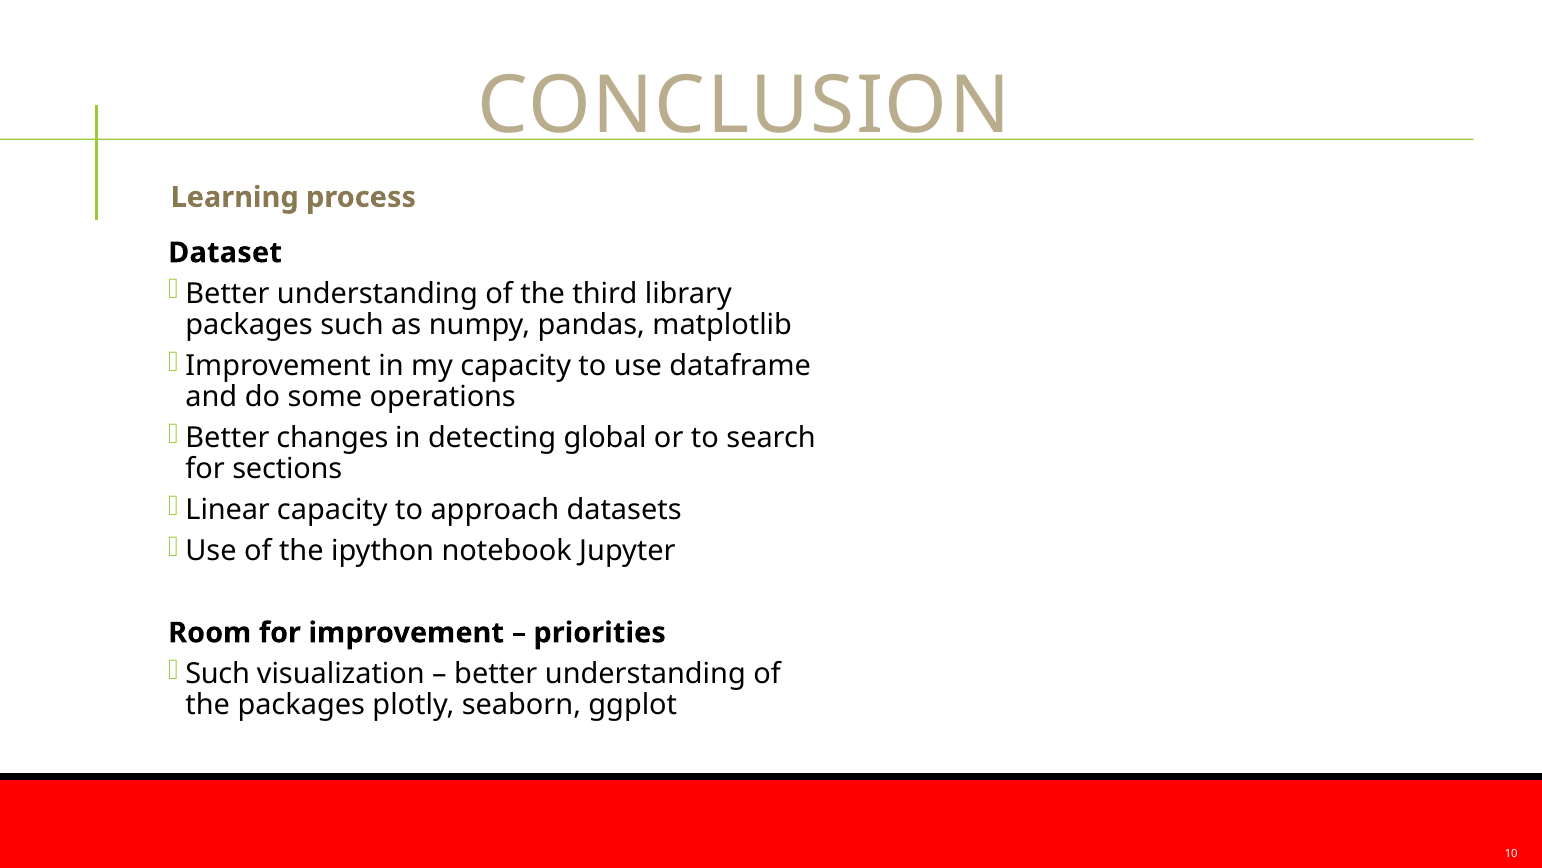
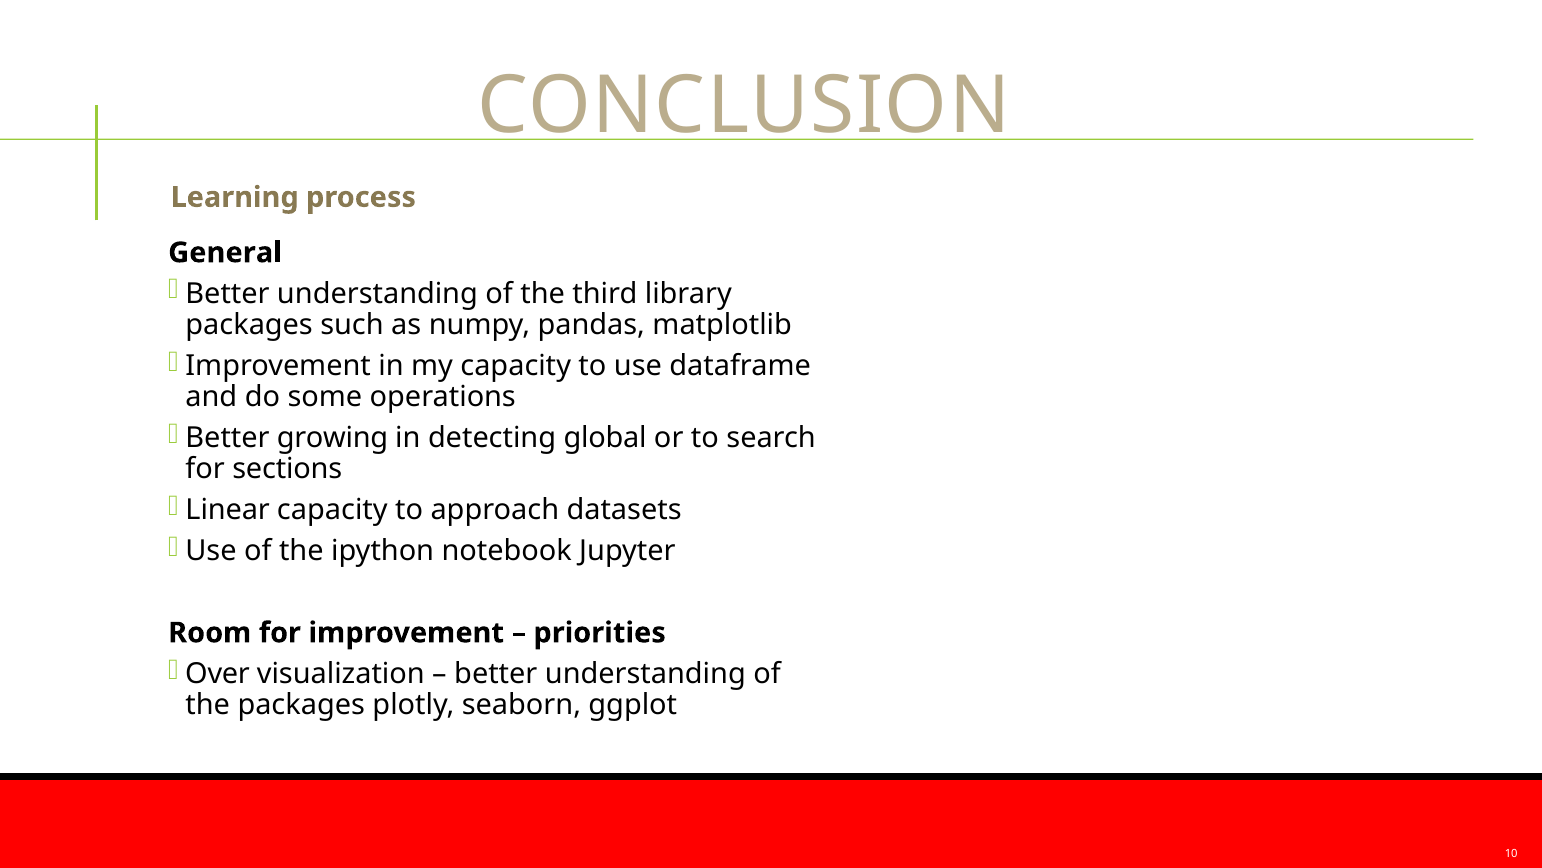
Dataset: Dataset -> General (225, 253)
changes: changes -> growing (332, 438)
Such: Such -> Over (218, 673)
